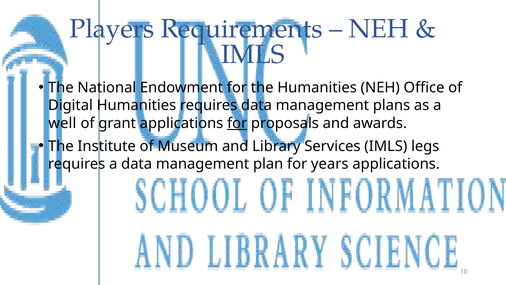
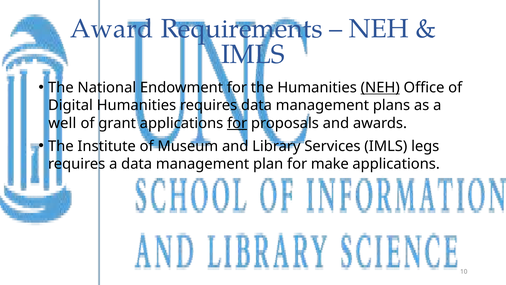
Players: Players -> Award (112, 29)
NEH underline: none -> present (380, 88)
years: years -> make (330, 164)
